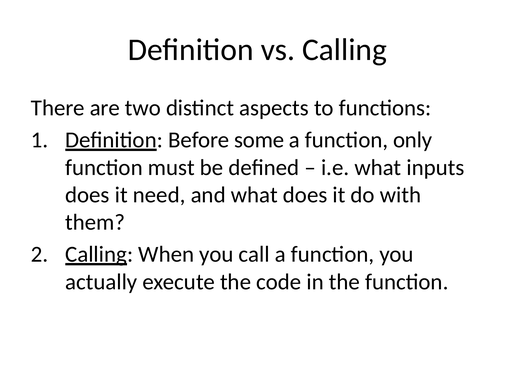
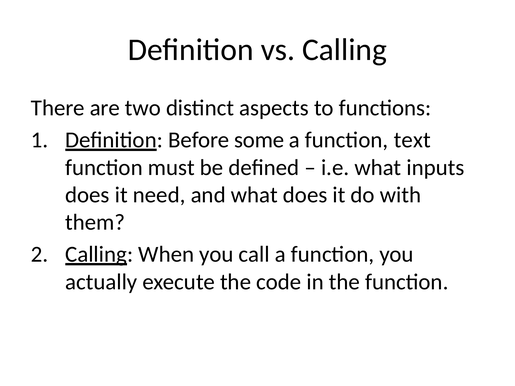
only: only -> text (412, 140)
